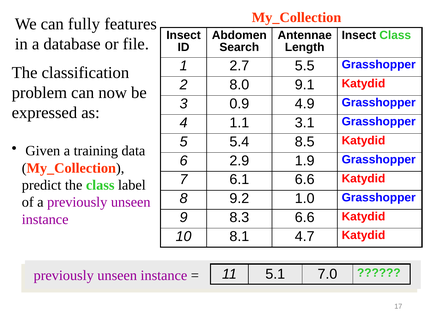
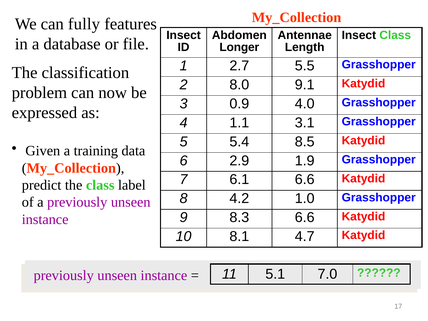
Search: Search -> Longer (239, 47)
4.9: 4.9 -> 4.0 (305, 104)
9.2: 9.2 -> 4.2 (239, 199)
